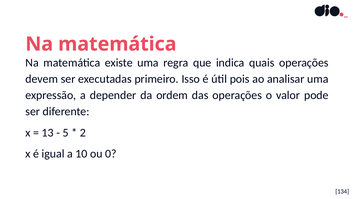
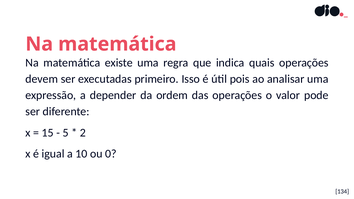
13: 13 -> 15 (48, 133)
